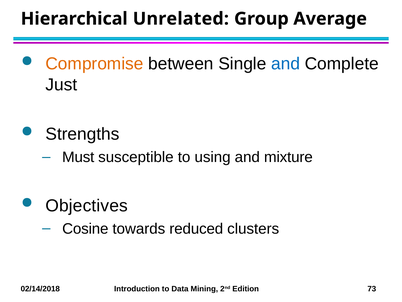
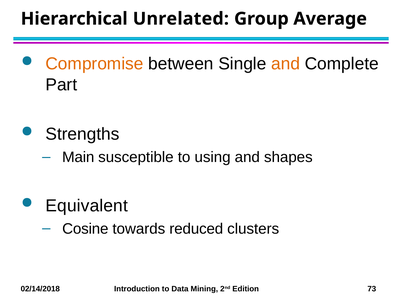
and colour: blue -> orange (286, 64)
Just: Just -> Part (61, 85)
Must: Must -> Main (78, 157)
mixture: mixture -> shapes (288, 157)
Objectives: Objectives -> Equivalent (87, 205)
